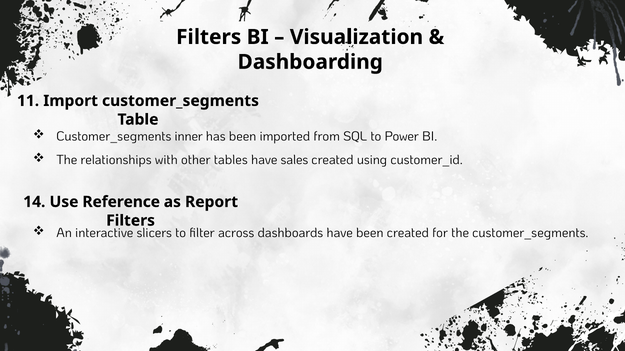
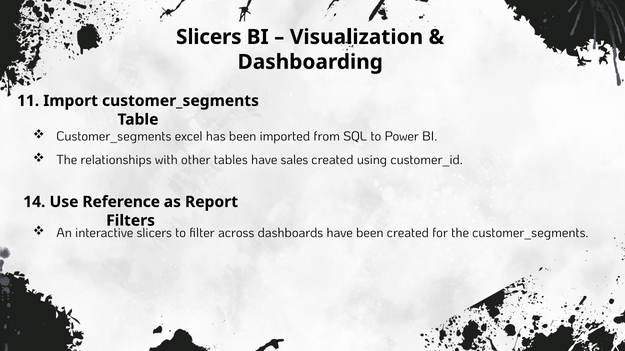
Filters: Filters -> Slicers (209, 37)
inner: inner -> excel (189, 137)
